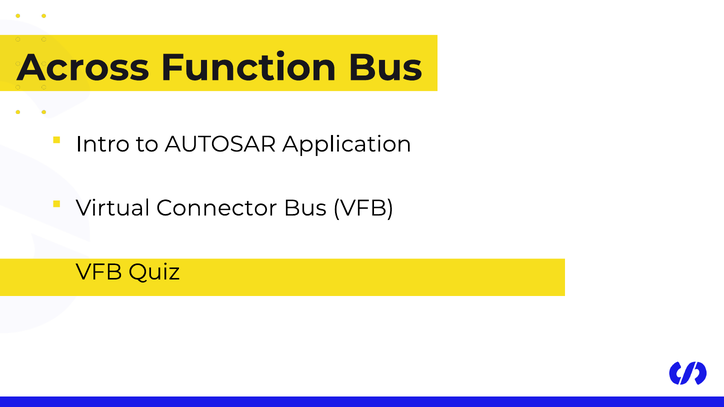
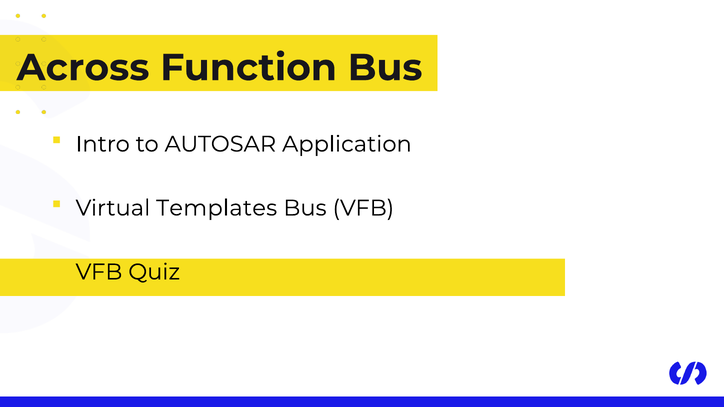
Connector: Connector -> Templates (217, 208)
